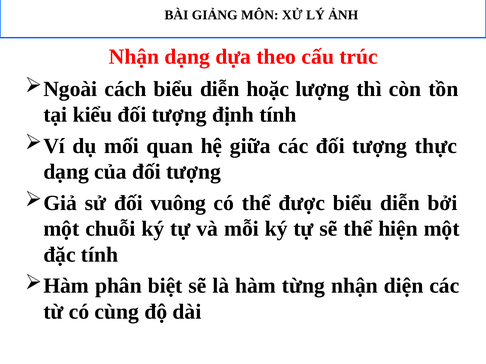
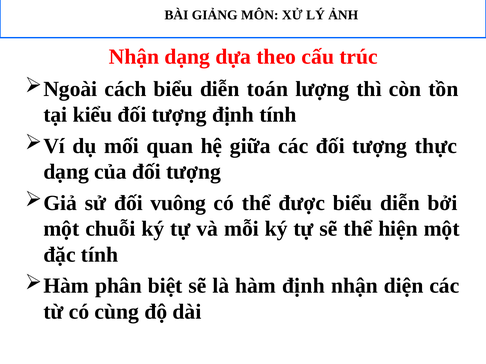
hoặc: hoặc -> toán (268, 89)
hàm từng: từng -> định (303, 286)
